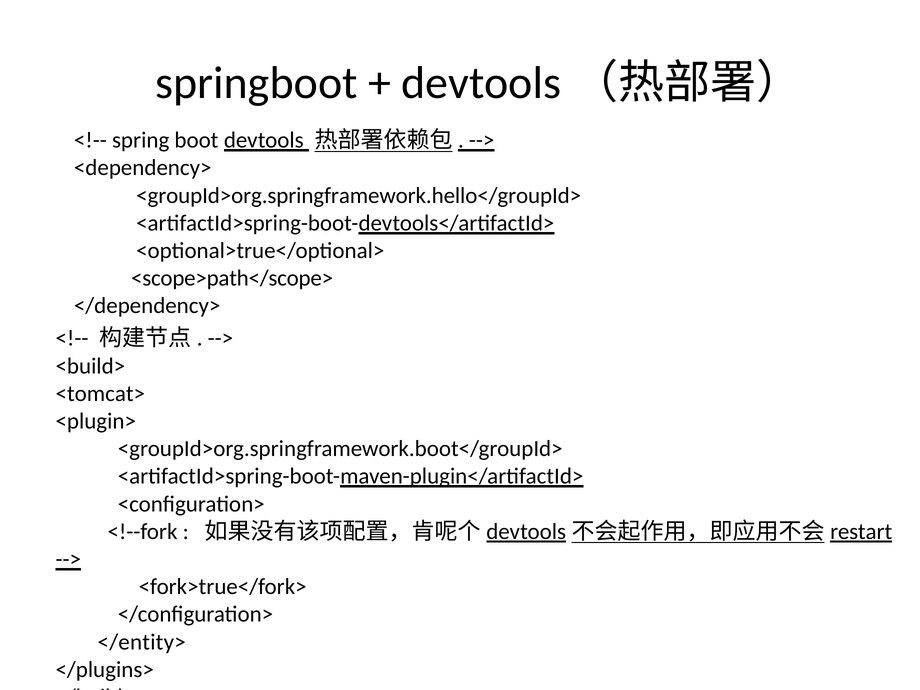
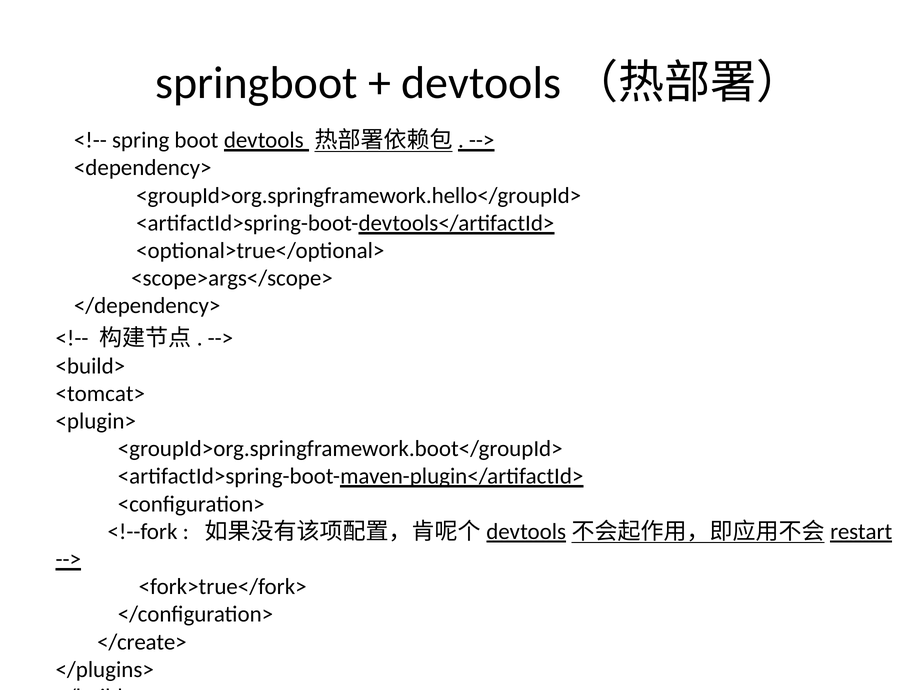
<scope>path</scope>: <scope>path</scope> -> <scope>args</scope> (232, 278)
</entity>: </entity> -> </create> (142, 642)
